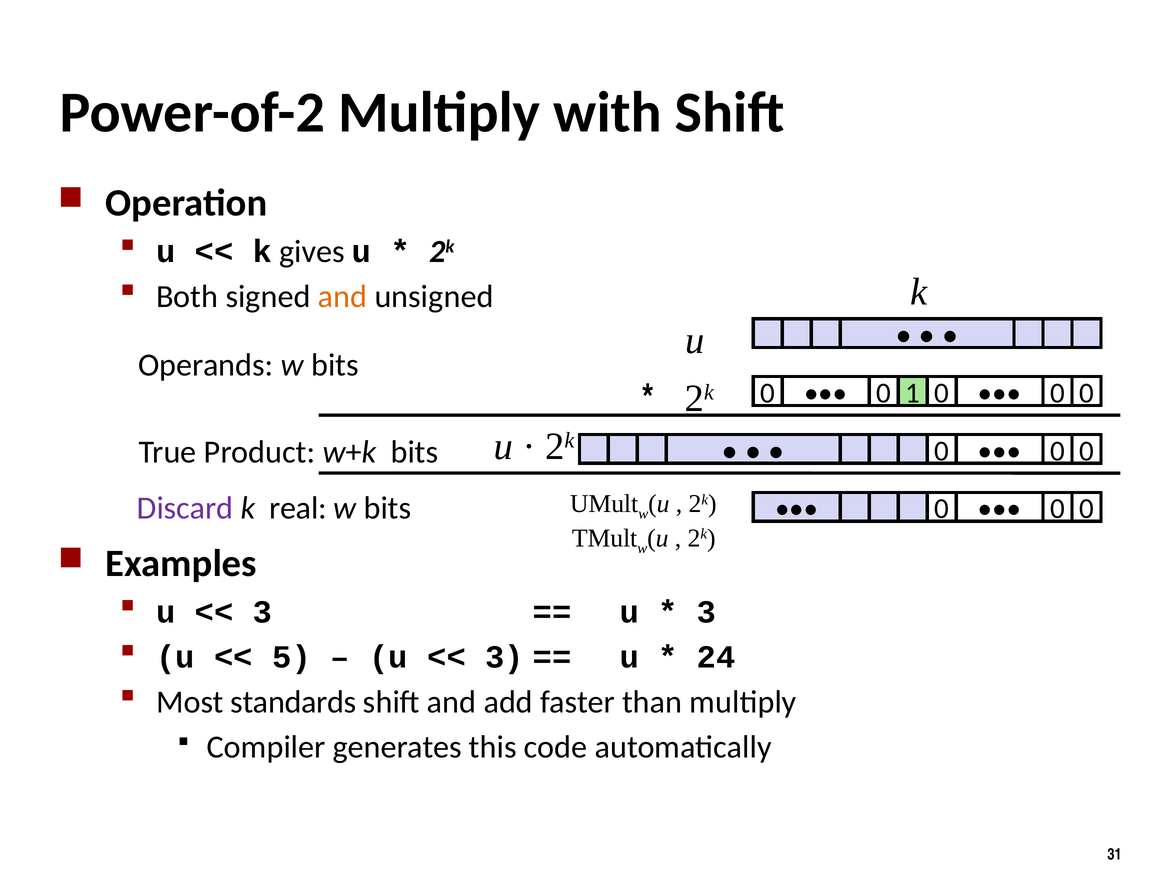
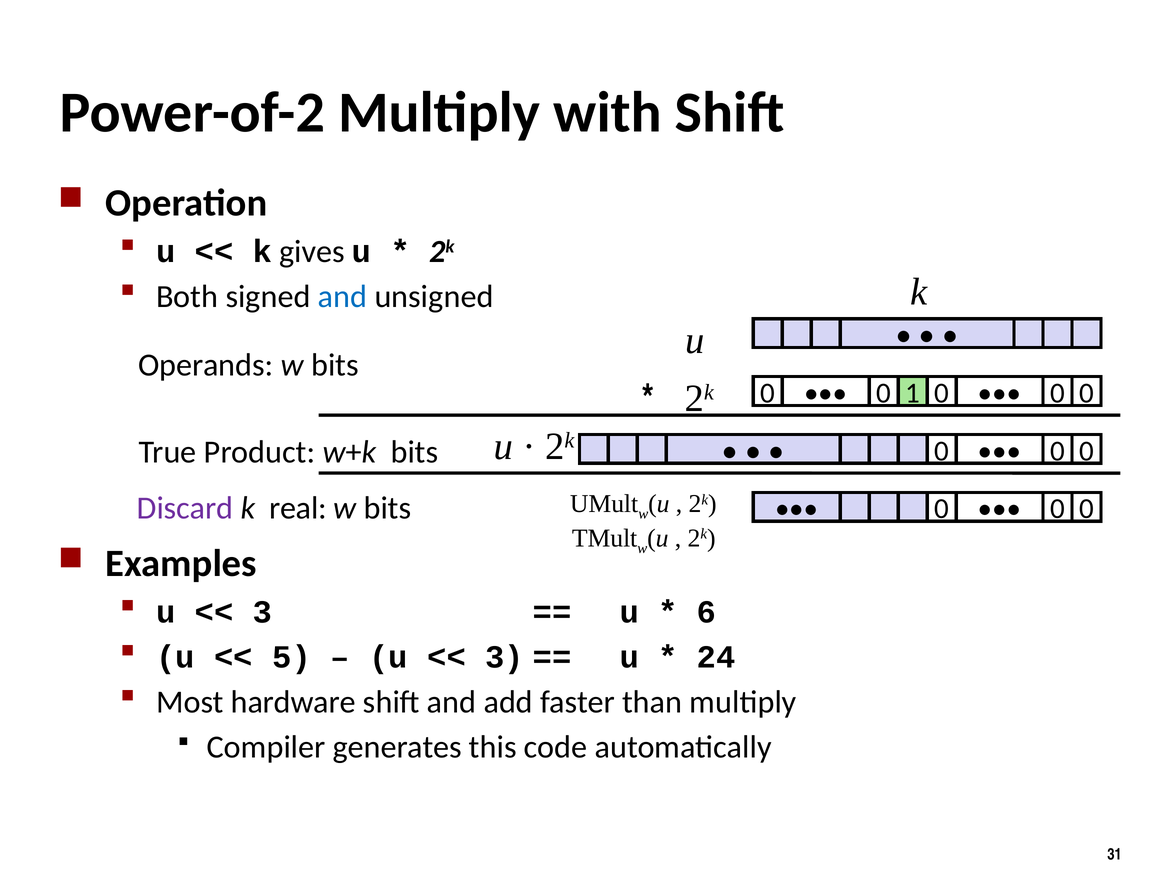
and colour: orange -> blue (343, 297)
3: 3 -> 6 (707, 612)
standards: standards -> hardware (293, 702)
